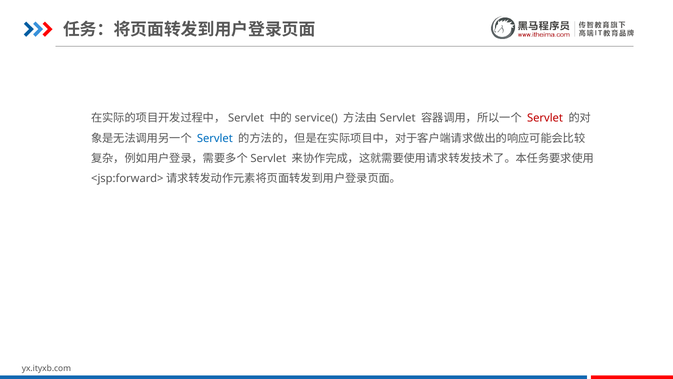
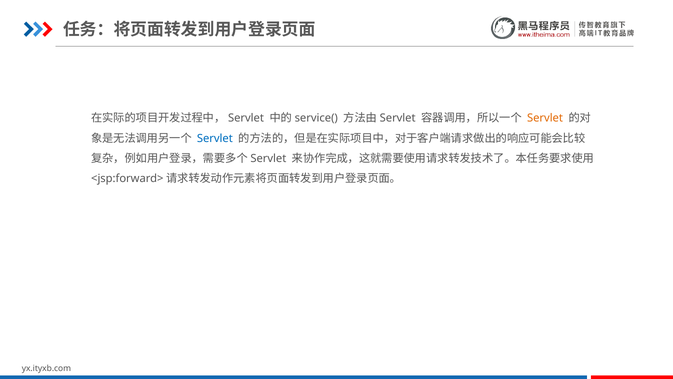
Servlet colour: red -> orange (545, 118)
